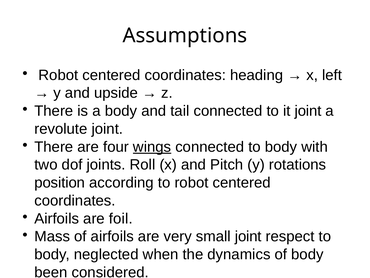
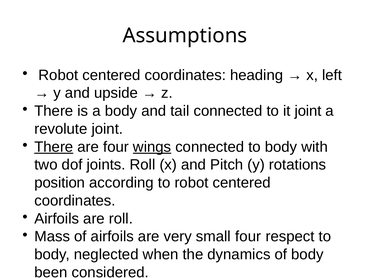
There underline: none -> present (54, 147)
are foil: foil -> roll (121, 218)
small joint: joint -> four (248, 236)
